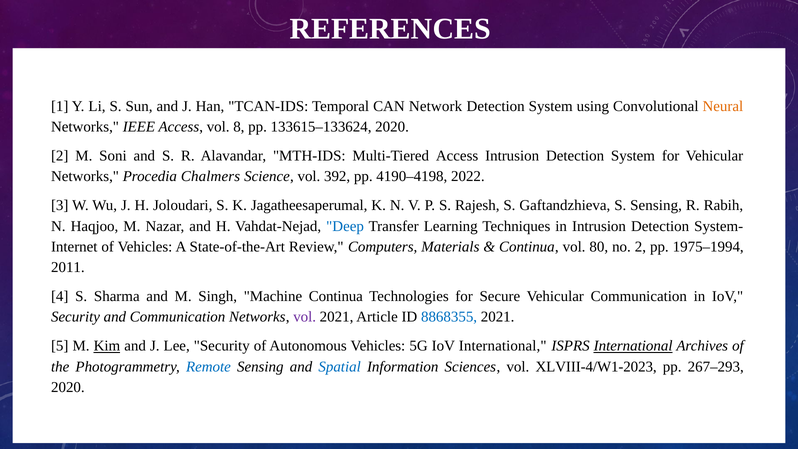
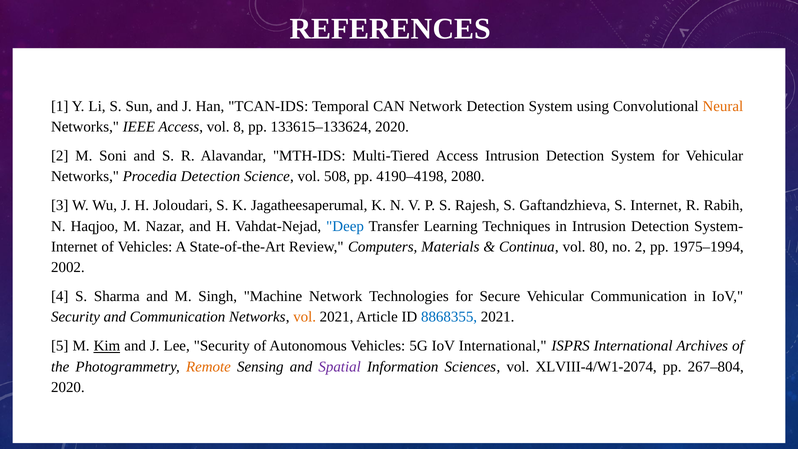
Procedia Chalmers: Chalmers -> Detection (211, 176)
392: 392 -> 508 (337, 176)
2022: 2022 -> 2080 (468, 176)
S Sensing: Sensing -> Internet (656, 205)
2011: 2011 -> 2002 (68, 267)
Machine Continua: Continua -> Network (336, 296)
vol colour: purple -> orange (305, 317)
International underline: present -> none (633, 346)
Remote colour: blue -> orange (208, 367)
Spatial colour: blue -> purple (340, 367)
XLVIII-4/W1-2023: XLVIII-4/W1-2023 -> XLVIII-4/W1-2074 (596, 367)
267–293: 267–293 -> 267–804 (716, 367)
